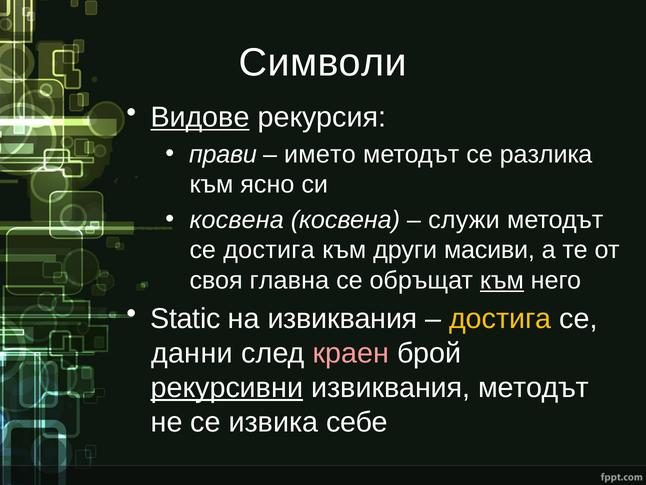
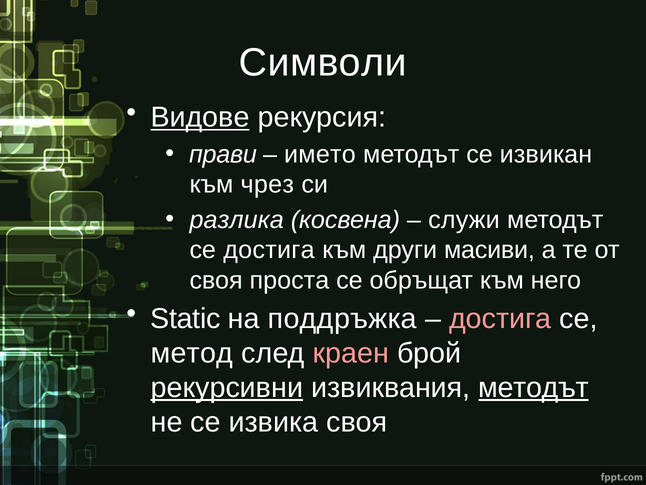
разлика: разлика -> извикан (546, 154)
ясно: ясно -> чрез (267, 184)
косвена: косвена -> разлика (237, 220)
главна: главна -> проста (289, 280)
към underline: present -> none (502, 280)
на извиквания: извиквания -> поддръжка (342, 318)
достига colour: yellow -> pink (500, 318)
данни: данни -> метод (192, 353)
методът underline: none -> present (534, 387)
извика себе: себе -> своя (357, 422)
